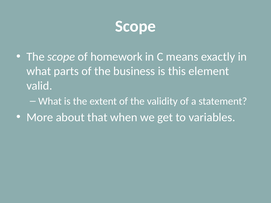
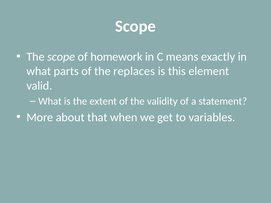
business: business -> replaces (134, 71)
